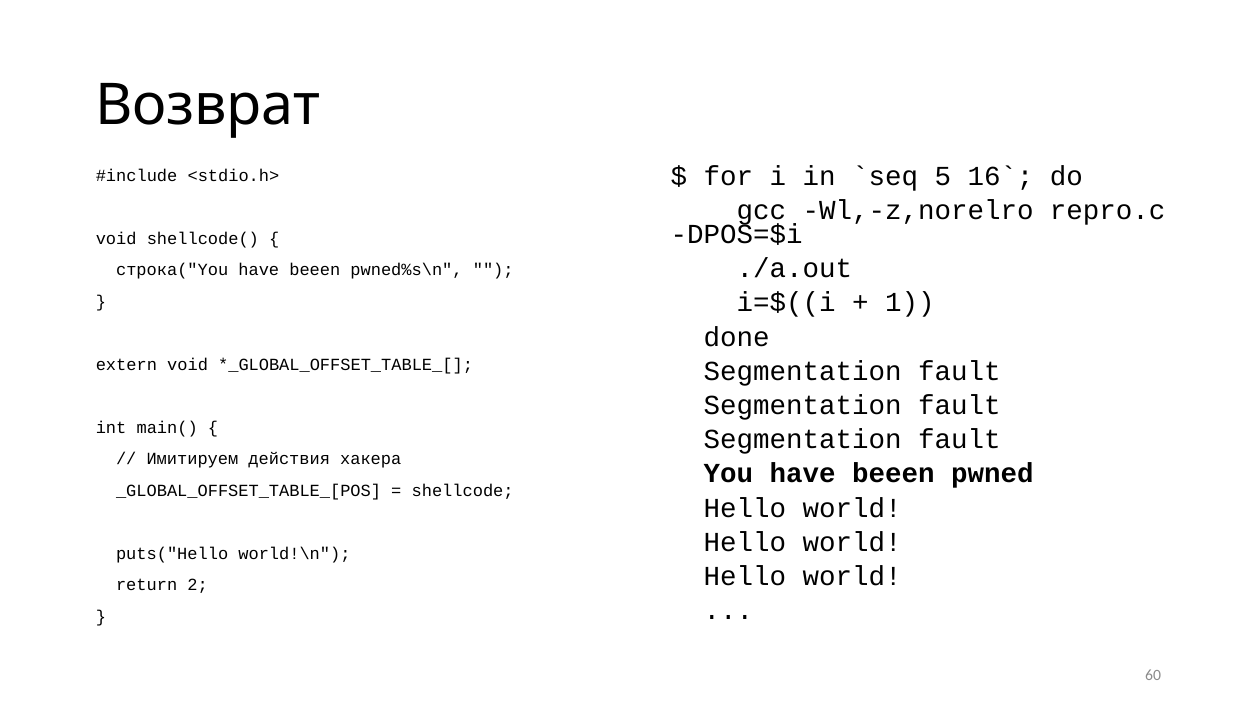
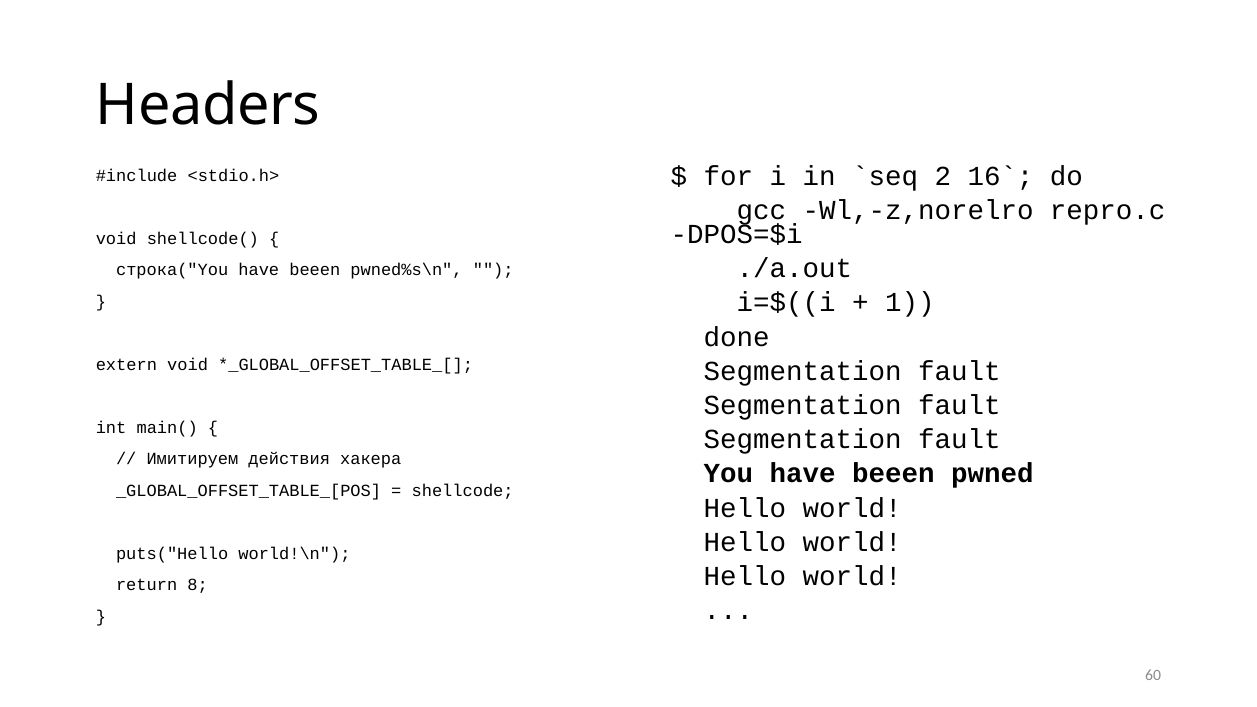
Возврат: Возврат -> Headers (208, 106)
5: 5 -> 2 (943, 176)
2: 2 -> 8 (198, 585)
